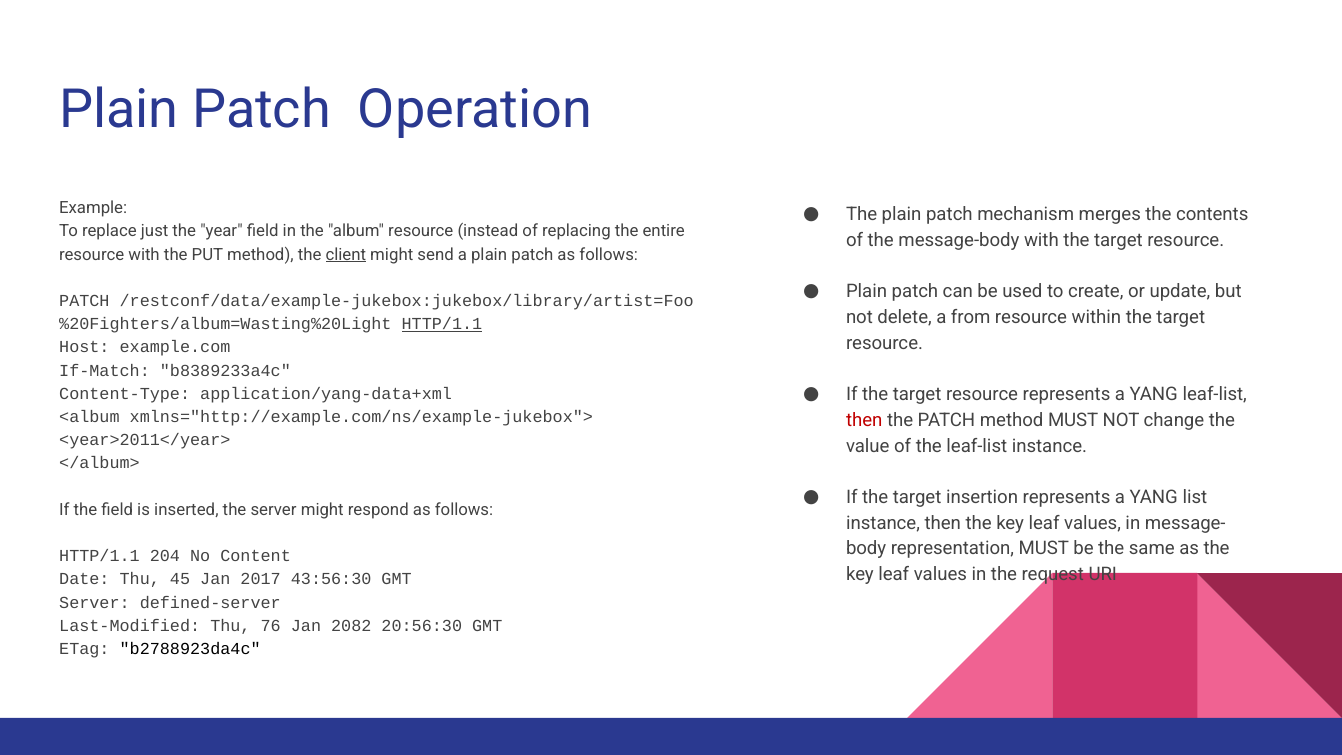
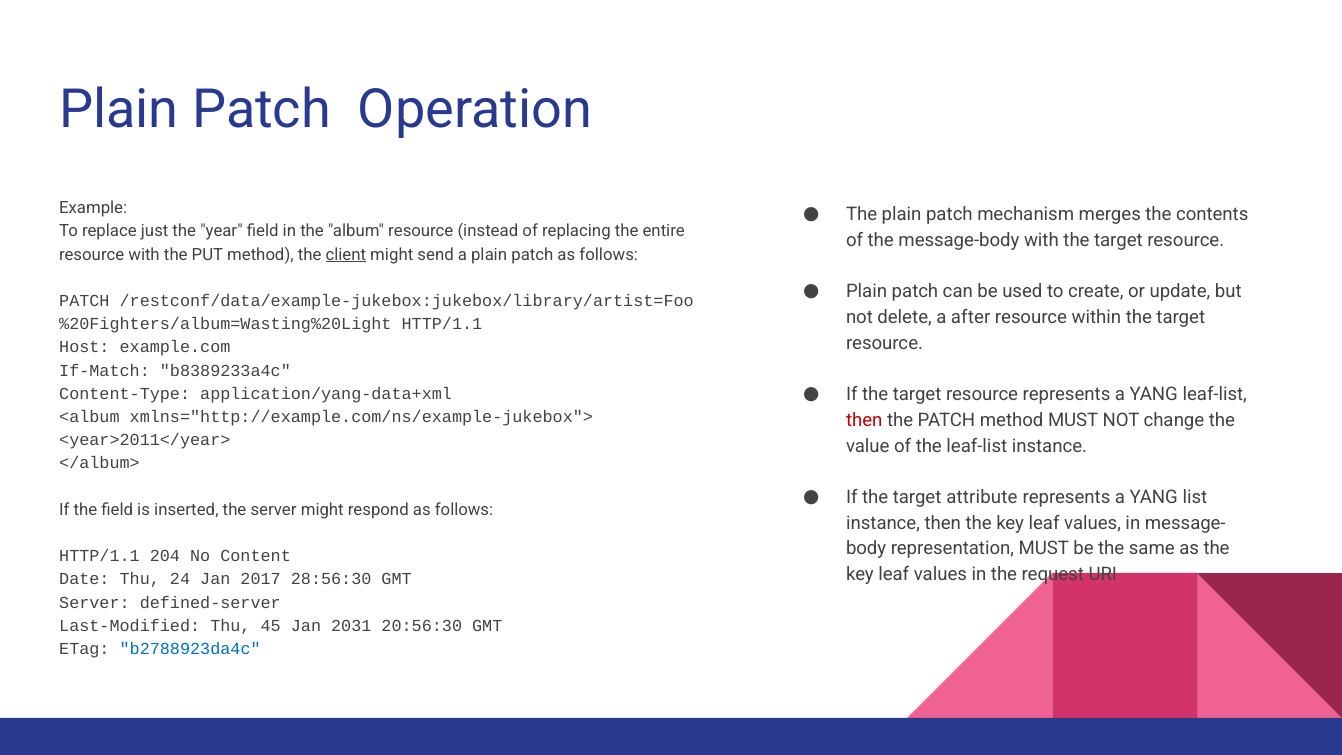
from: from -> after (971, 317)
HTTP/1.1 underline: present -> none (442, 324)
insertion: insertion -> attribute (982, 497)
45: 45 -> 24 (180, 579)
43:56:30: 43:56:30 -> 28:56:30 (331, 579)
76: 76 -> 45 (271, 626)
2082: 2082 -> 2031 (351, 626)
b2788923da4c colour: black -> blue (190, 649)
